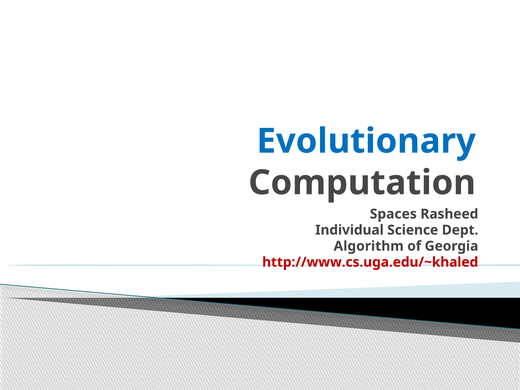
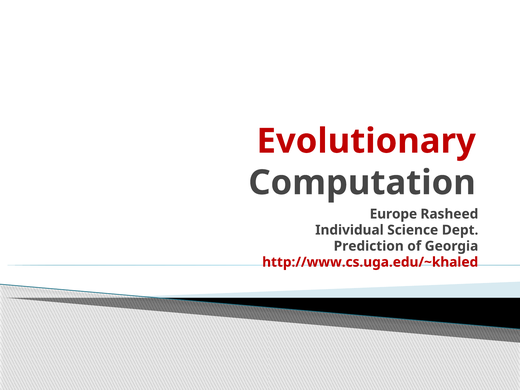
Evolutionary colour: blue -> red (366, 141)
Spaces: Spaces -> Europe (393, 214)
Algorithm: Algorithm -> Prediction (369, 246)
